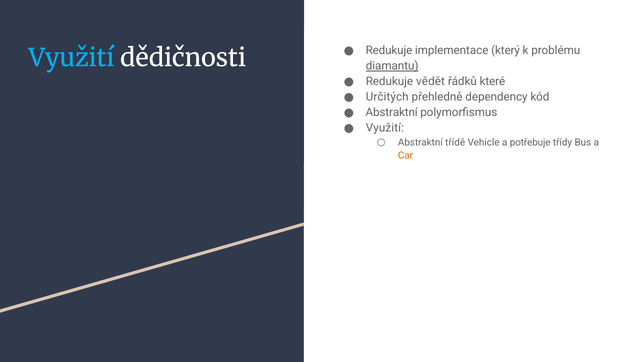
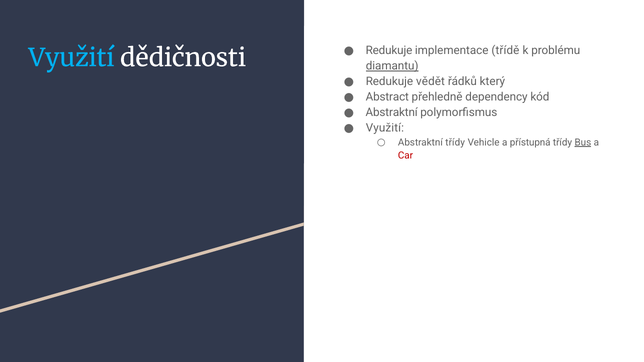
který: který -> třídě (505, 51)
které: které -> který (492, 82)
Určitých: Určitých -> Abstract (387, 97)
Abstraktní třídě: třídě -> třídy (455, 142)
potřebuje: potřebuje -> přístupná (530, 142)
Bus underline: none -> present (583, 142)
Car colour: orange -> red (405, 156)
